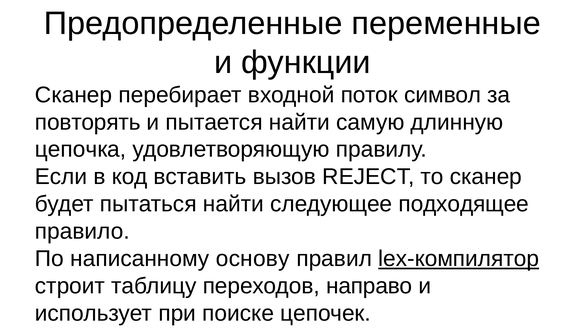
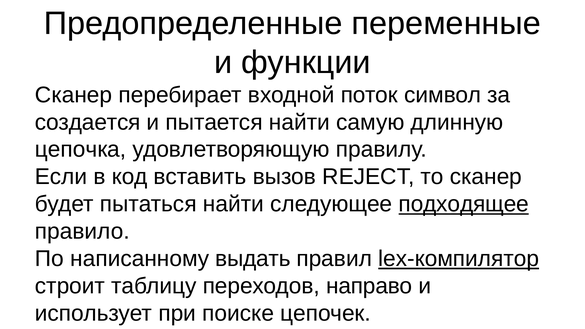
повторять: повторять -> создается (88, 122)
подходящее underline: none -> present (464, 204)
основу: основу -> выдать (253, 259)
